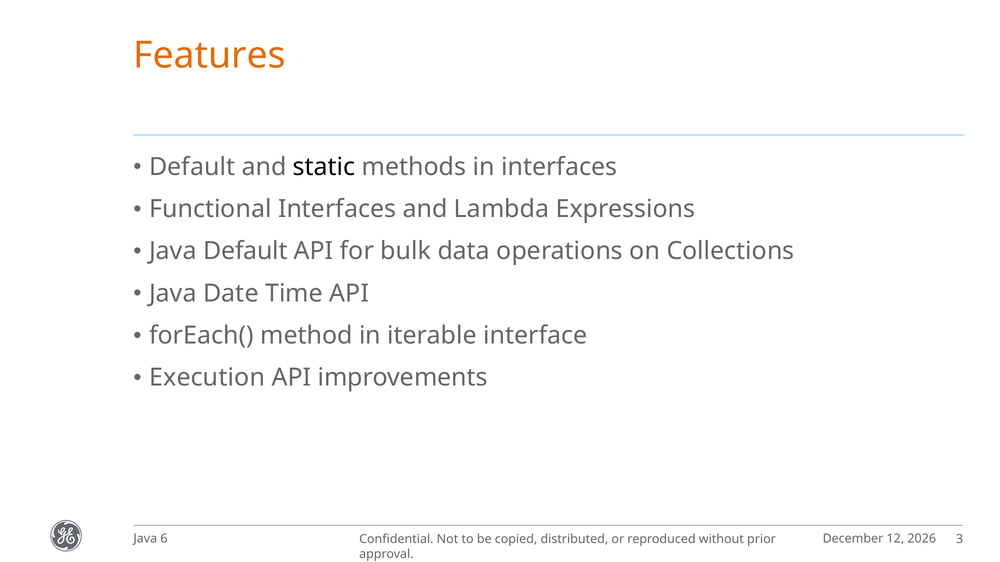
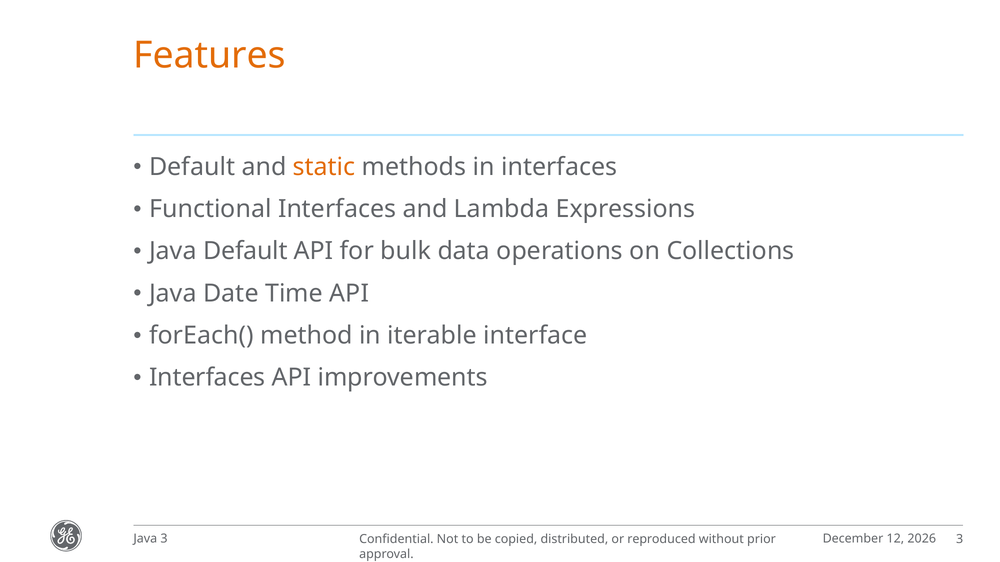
static colour: black -> orange (324, 167)
Execution: Execution -> Interfaces (207, 378)
Java 6: 6 -> 3 (164, 539)
